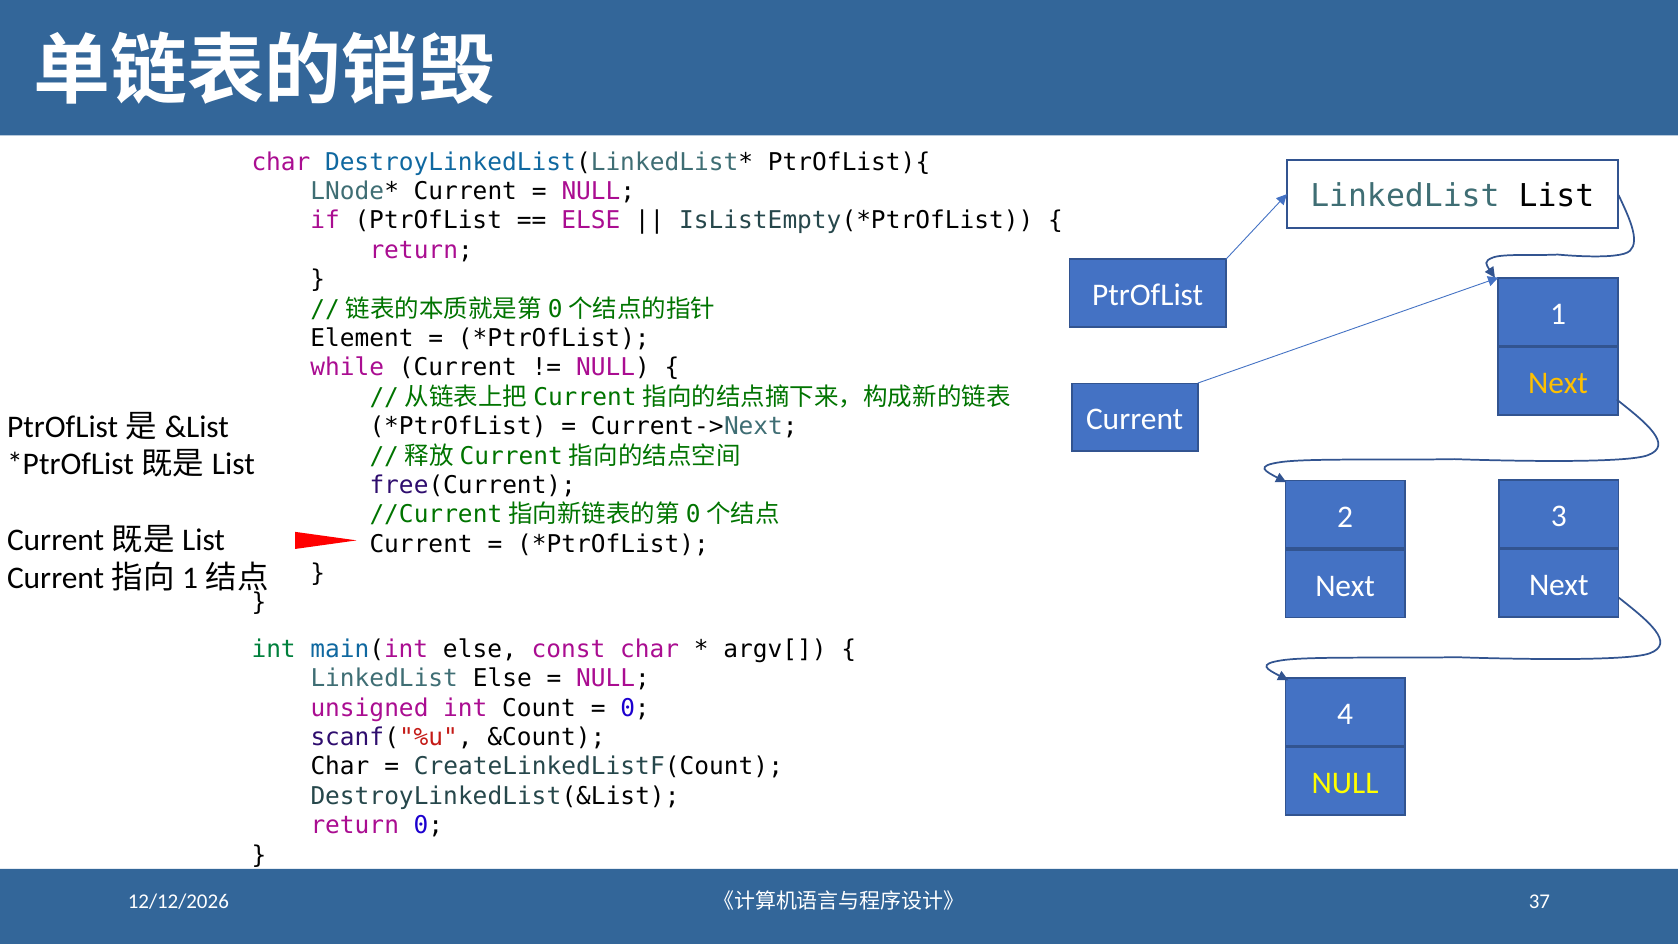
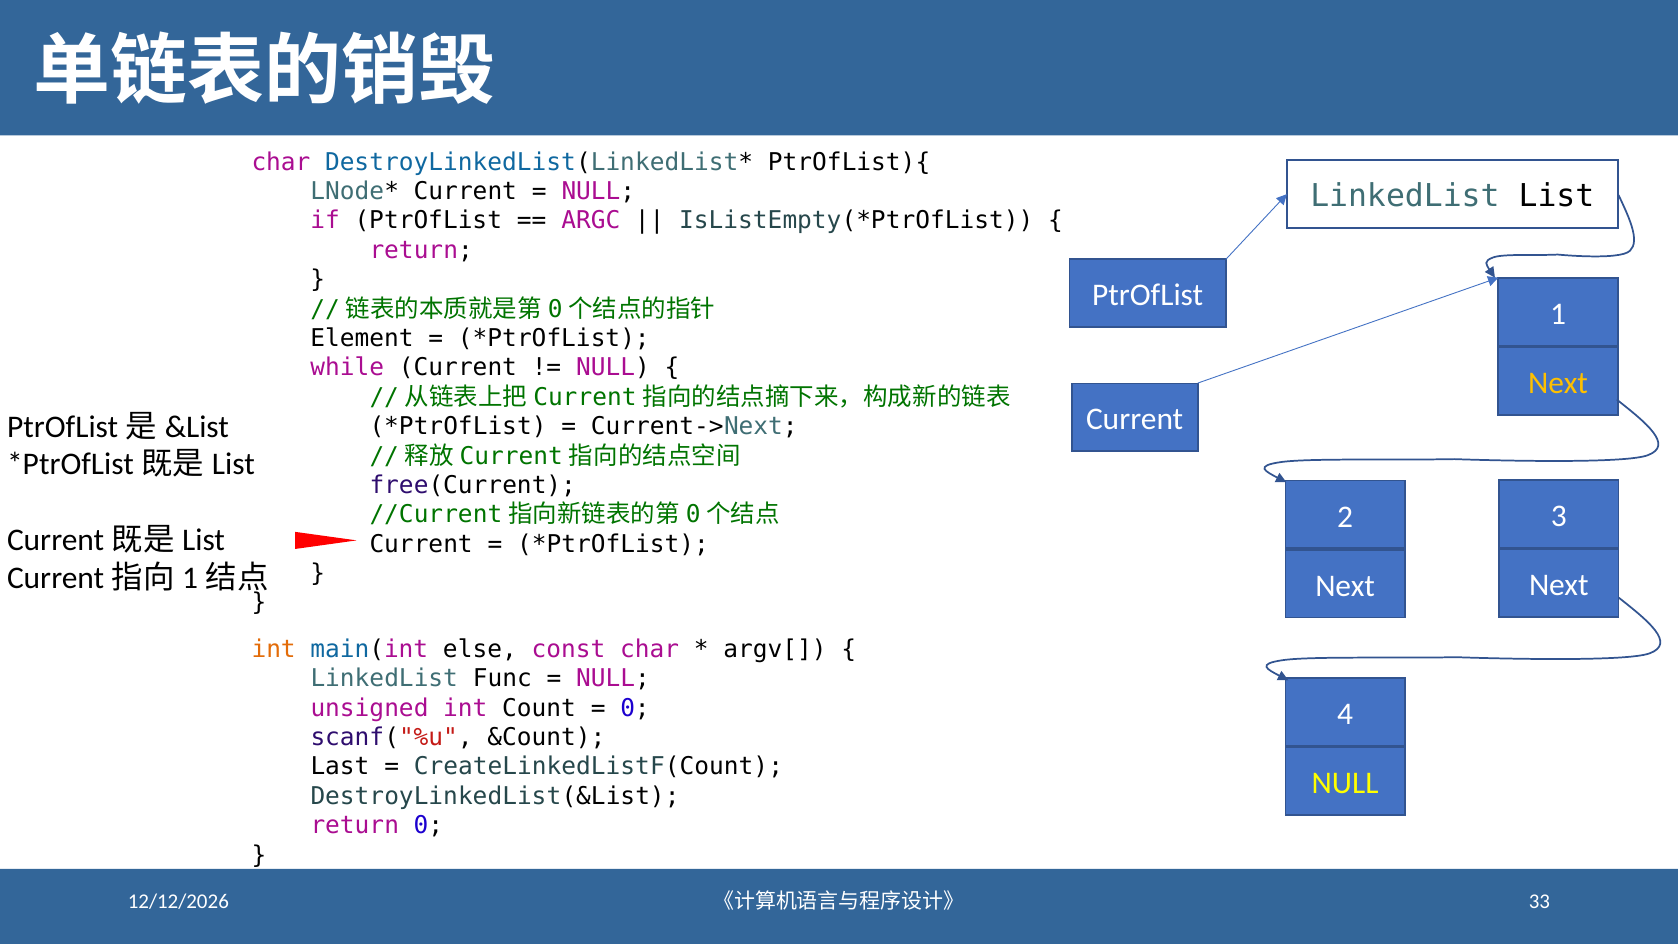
ELSE: ELSE -> ARGC (591, 221)
int colour: green -> orange (274, 649)
LinkedList Else: Else -> Func (502, 679)
Char: Char -> Last (340, 767)
37: 37 -> 33 (1539, 901)
